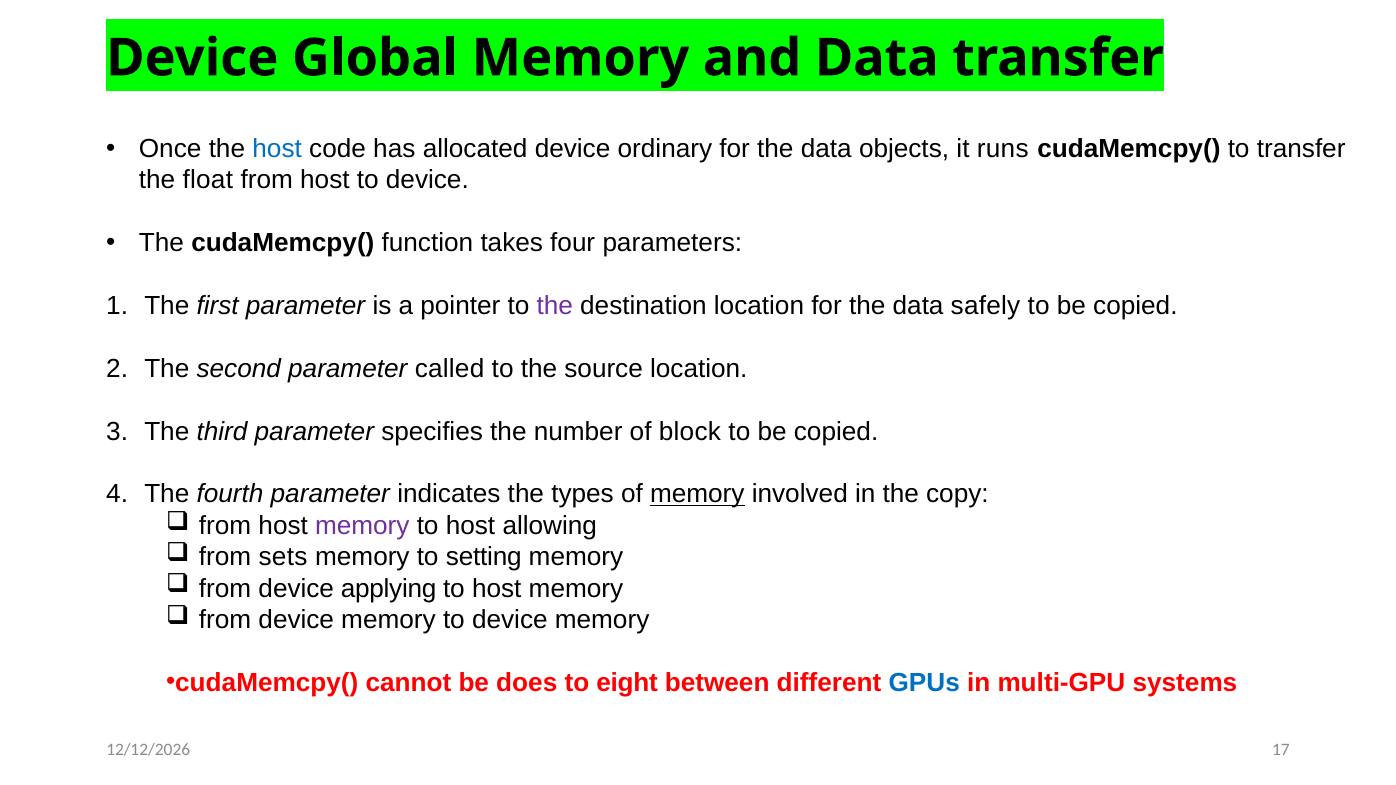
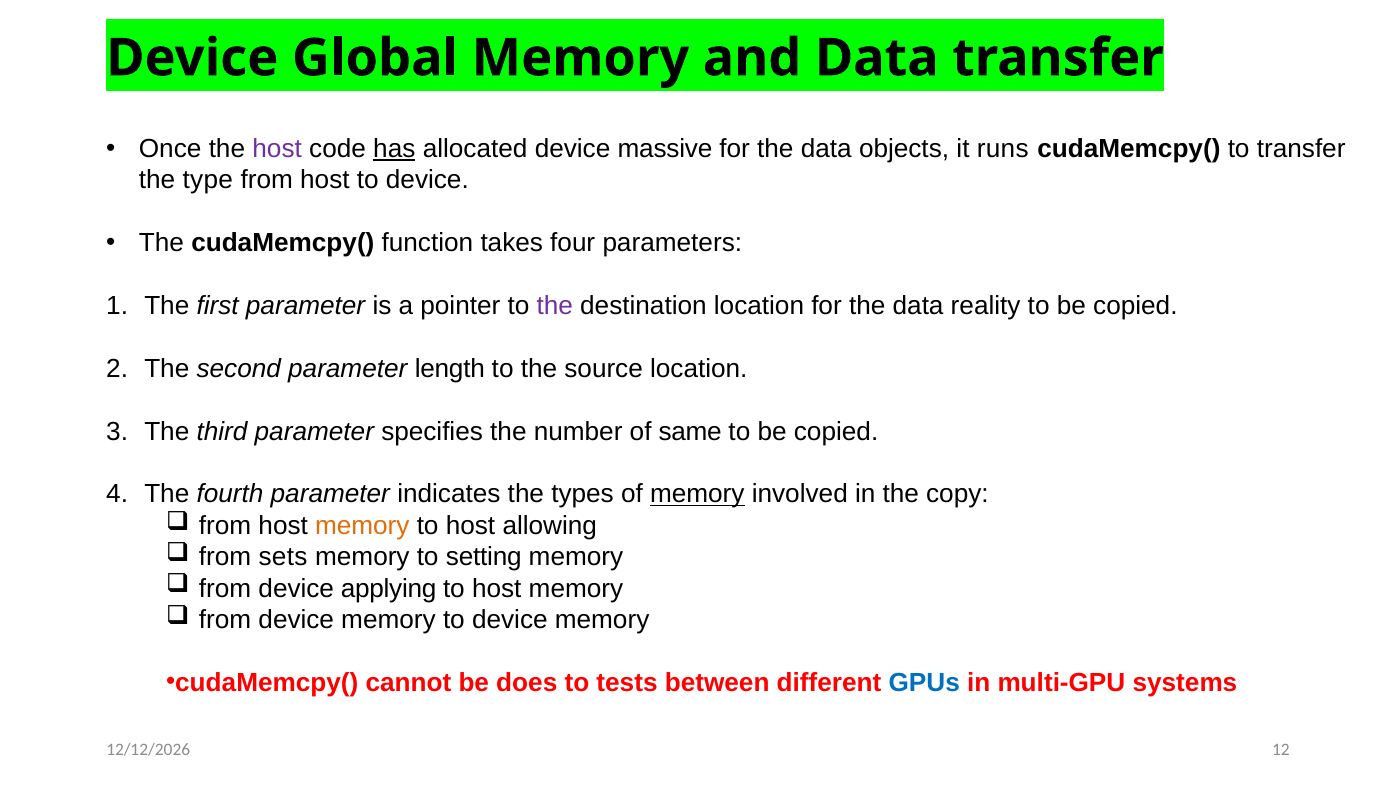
host colour: blue -> purple (277, 149)
has underline: none -> present (394, 149)
ordinary: ordinary -> massive (665, 149)
float: float -> type (208, 180)
safely: safely -> reality (986, 306)
called: called -> length (450, 369)
block: block -> same (690, 432)
memory colour: purple -> orange (362, 526)
eight: eight -> tests (627, 683)
17: 17 -> 12 (1281, 750)
